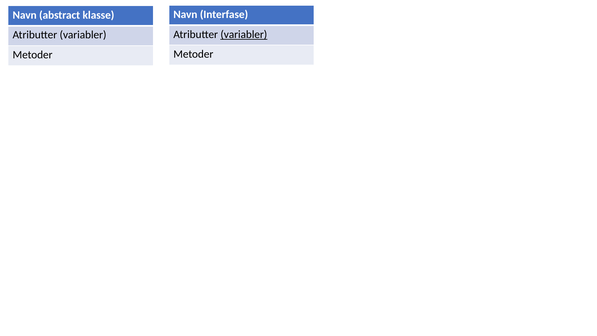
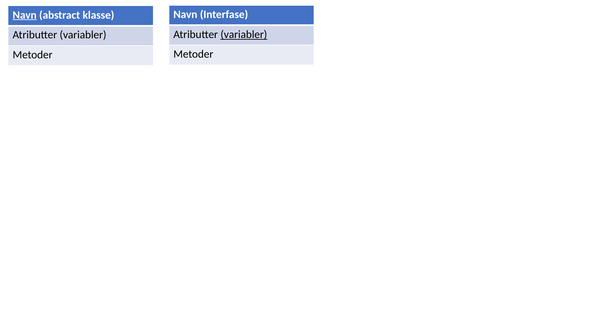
Navn underline: none -> present (25, 15)
